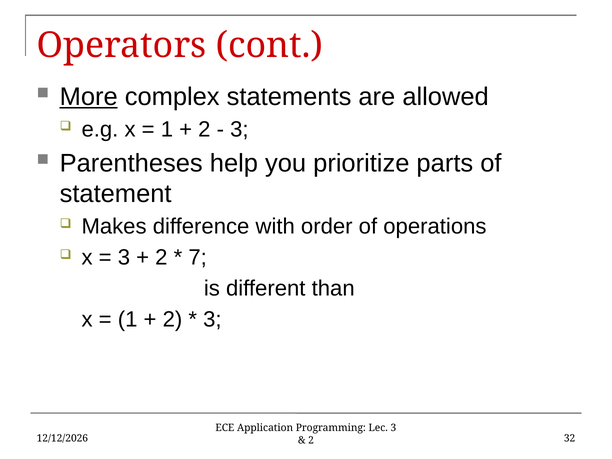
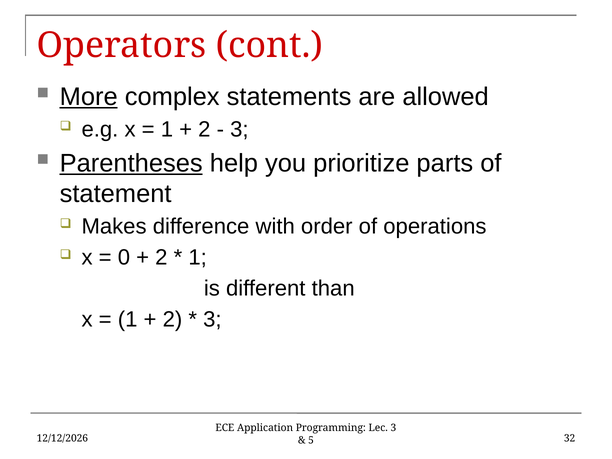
Parentheses underline: none -> present (131, 163)
3: 3 -> 0 (124, 258)
7: 7 -> 1 (198, 258)
2: 2 -> 5 (311, 440)
